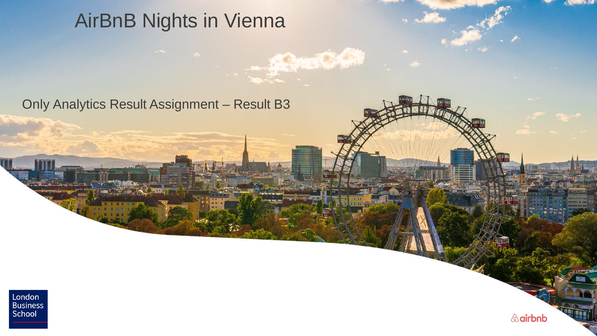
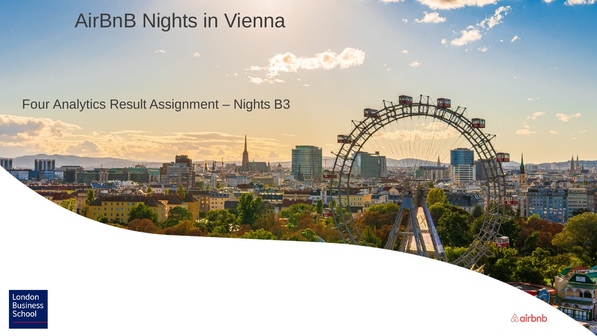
Only: Only -> Four (36, 105)
Result: Result -> Nights (252, 105)
